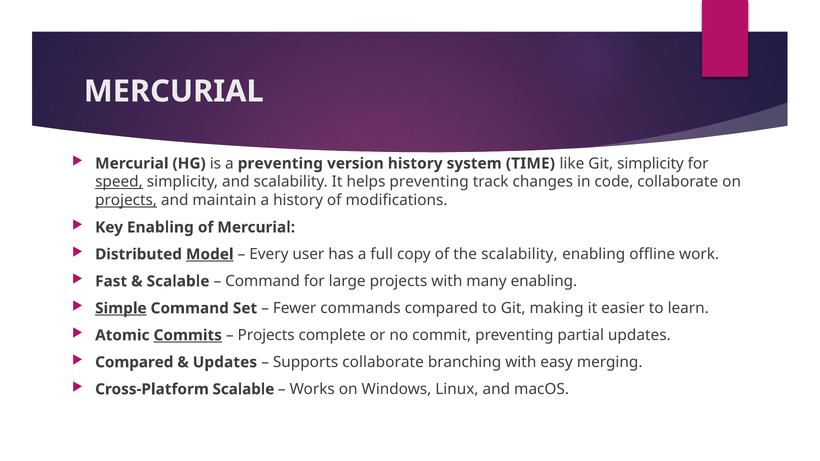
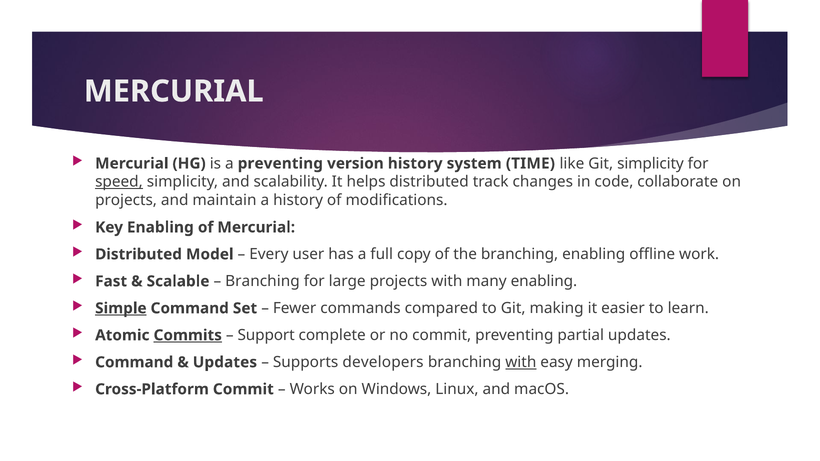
helps preventing: preventing -> distributed (429, 182)
projects underline: present -> none (126, 200)
Model underline: present -> none (210, 254)
the scalability: scalability -> branching (520, 254)
Command: Command -> Branching (262, 281)
Projects: Projects -> Support (266, 335)
Compared: Compared -> Command (134, 362)
Supports collaborate: collaborate -> developers (383, 362)
with underline: none -> present (521, 362)
Cross-Platform Scalable: Scalable -> Commit (243, 389)
